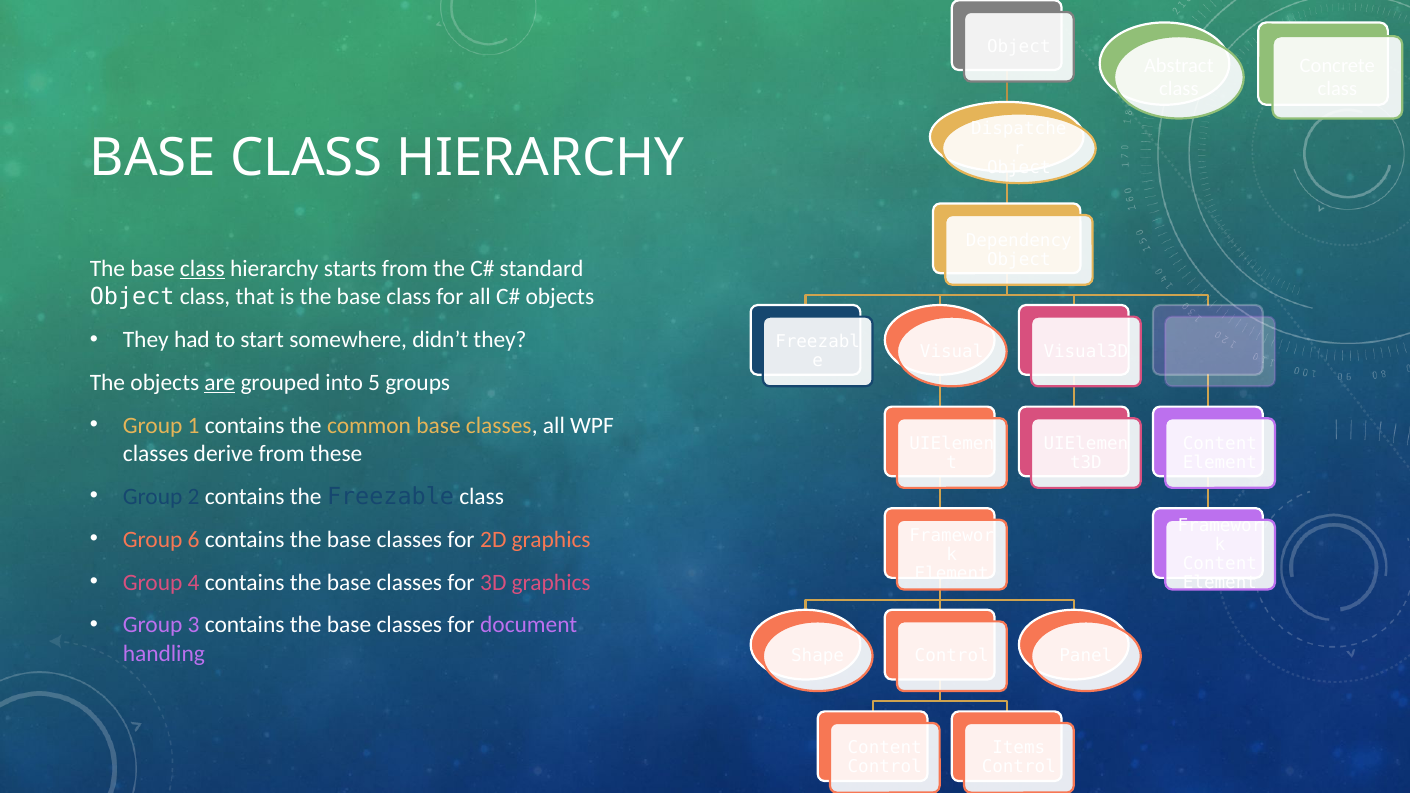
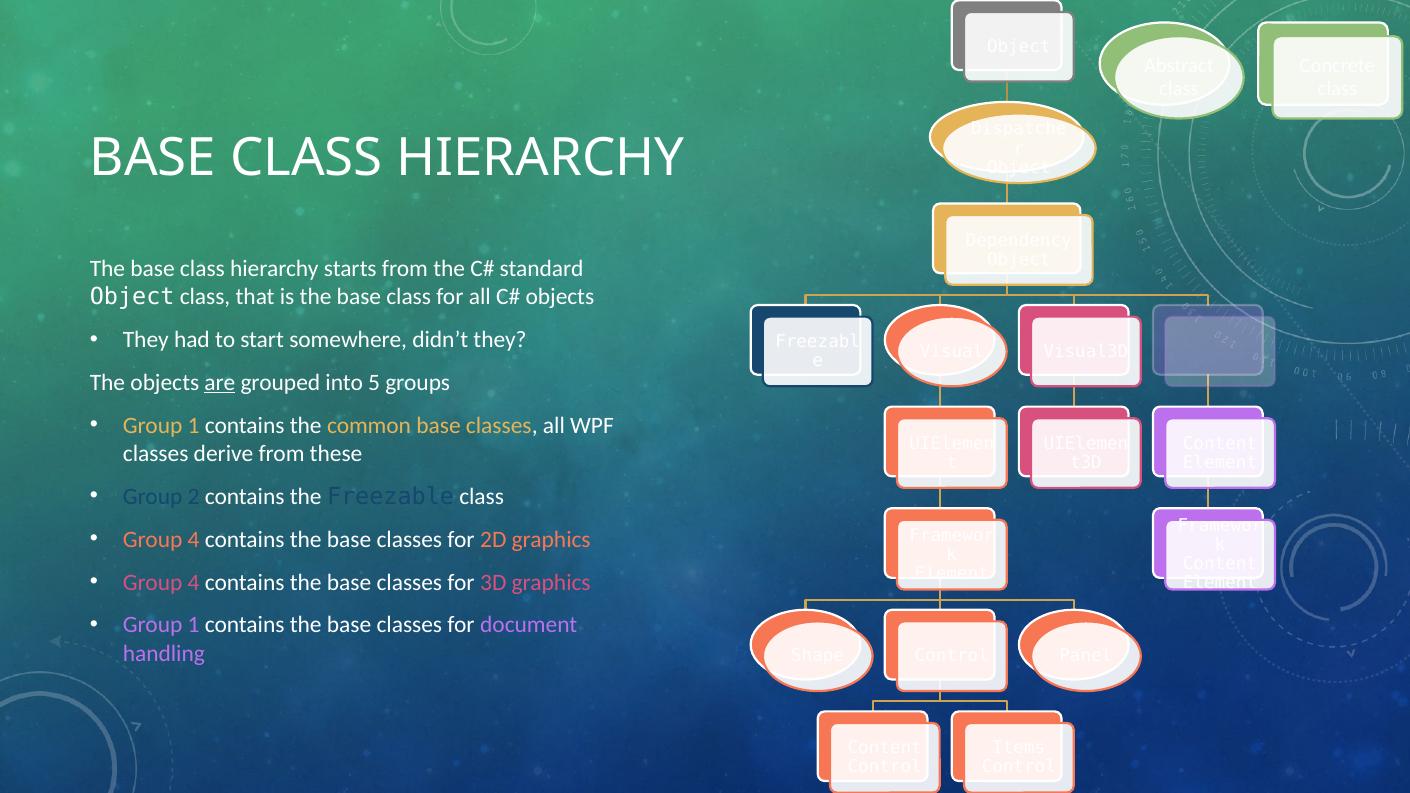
class underline: present -> none (202, 269)
6: 6 -> 4 (194, 539)
3: 3 -> 1 (194, 625)
